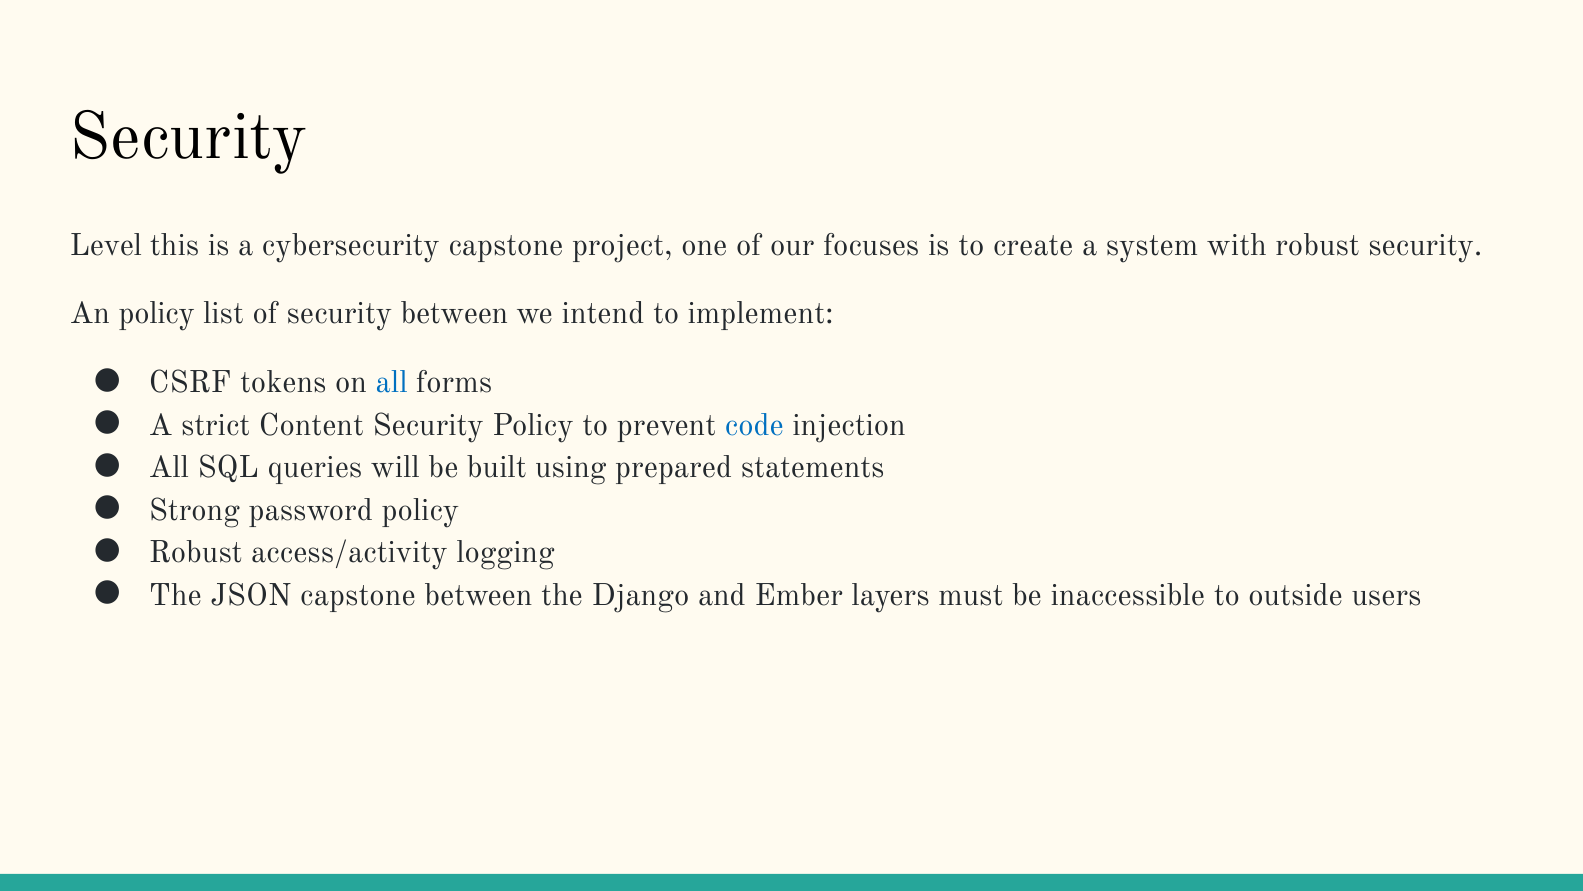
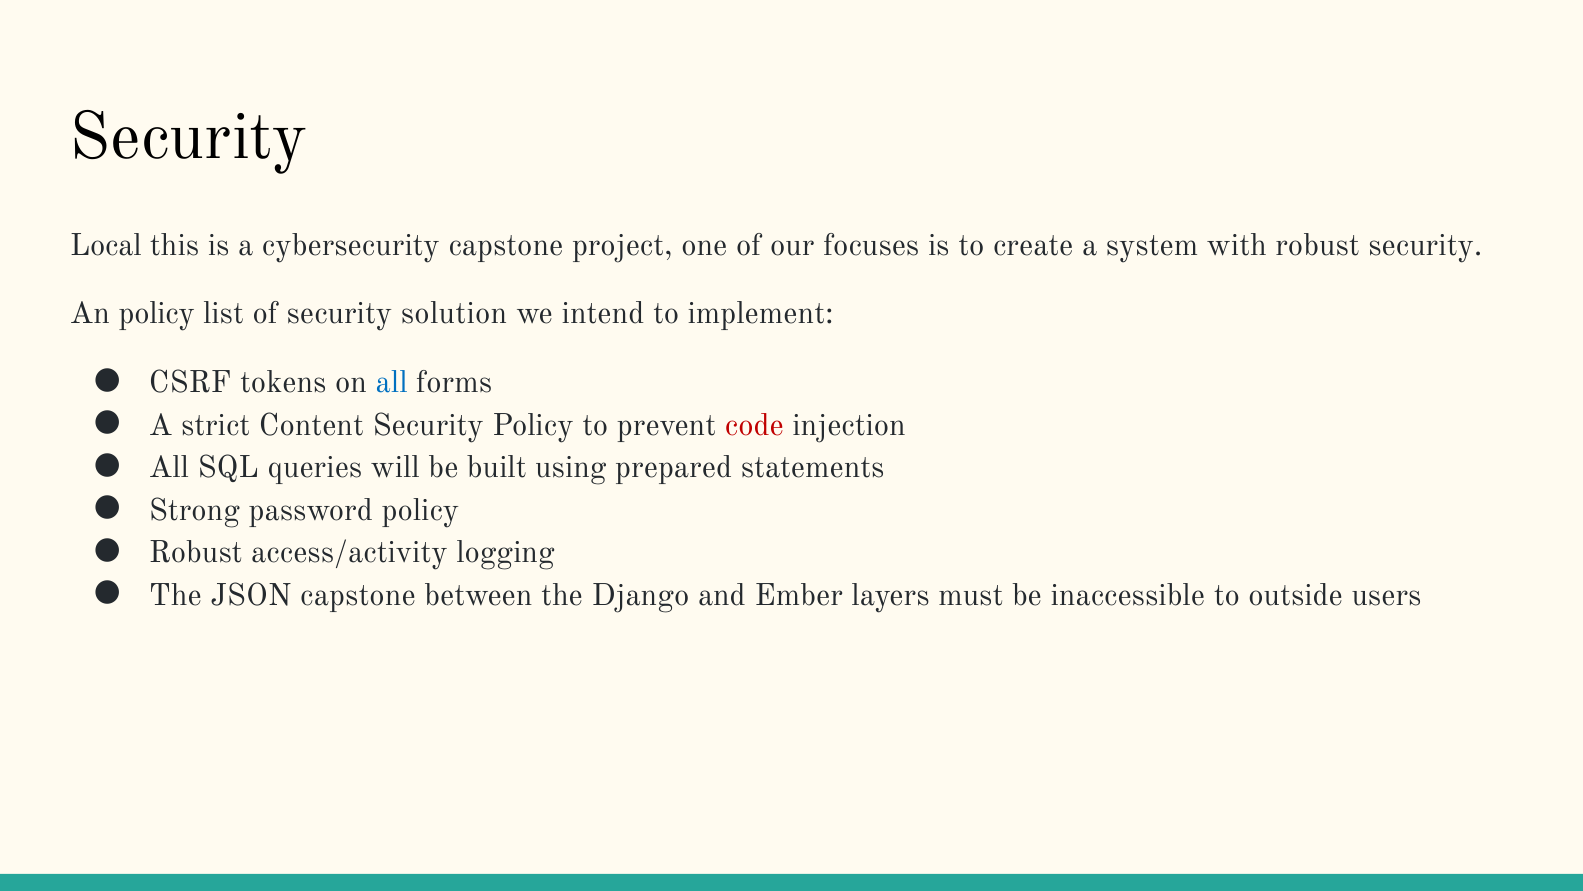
Level: Level -> Local (106, 245)
security between: between -> solution (454, 314)
code colour: blue -> red (754, 425)
